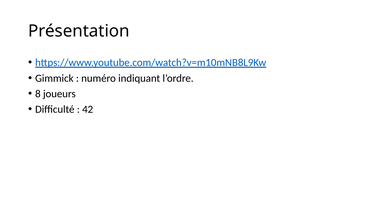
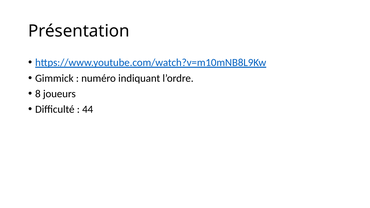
42: 42 -> 44 (88, 109)
